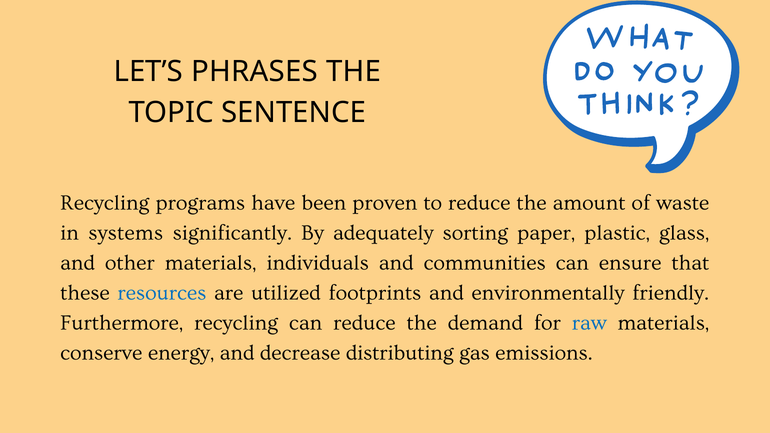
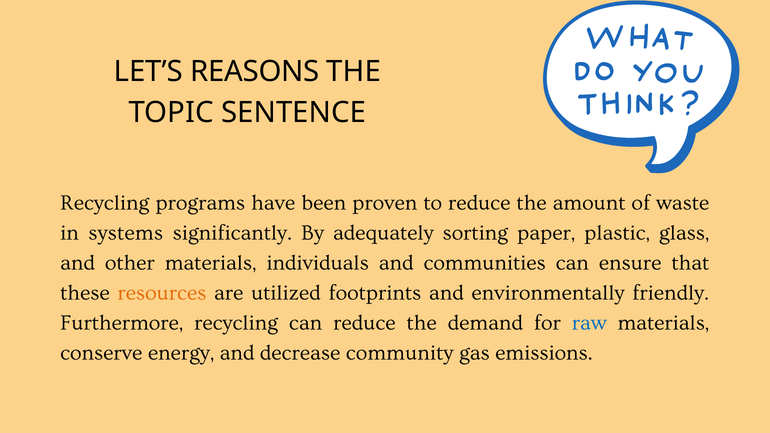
PHRASES: PHRASES -> REASONS (255, 72)
resources colour: blue -> orange (162, 293)
distributing: distributing -> community (400, 353)
